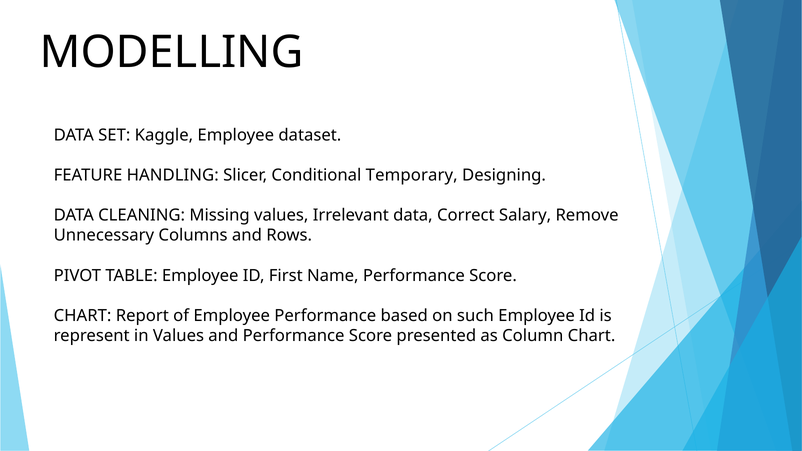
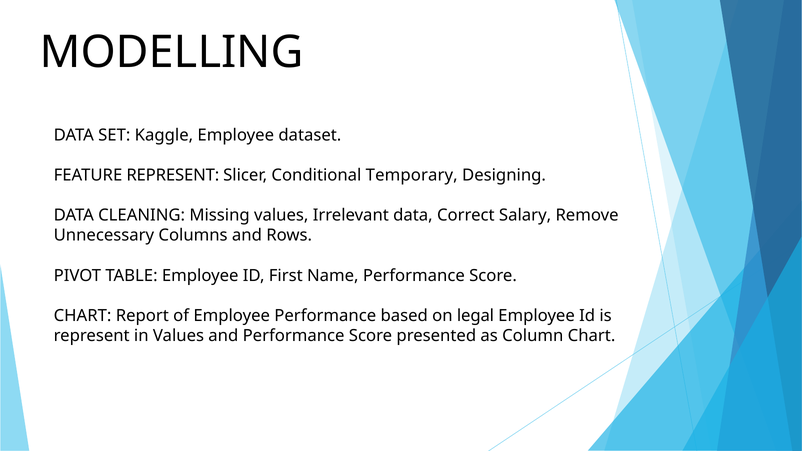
FEATURE HANDLING: HANDLING -> REPRESENT (173, 175)
such: such -> legal (476, 316)
